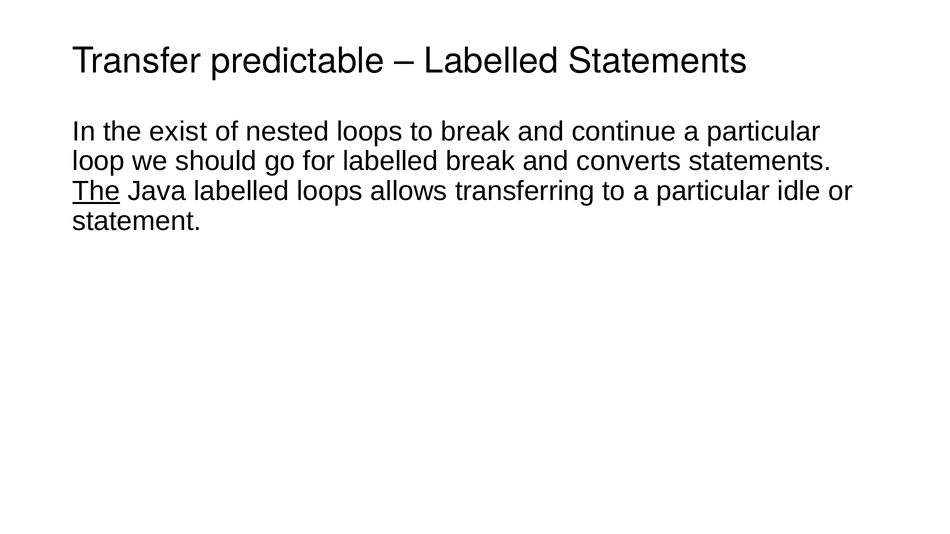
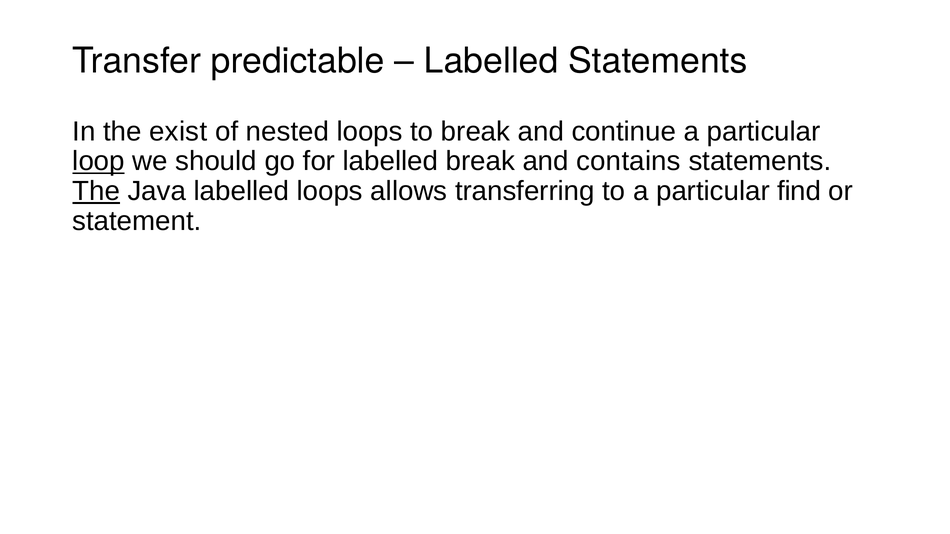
loop underline: none -> present (99, 161)
converts: converts -> contains (629, 161)
idle: idle -> find (799, 191)
